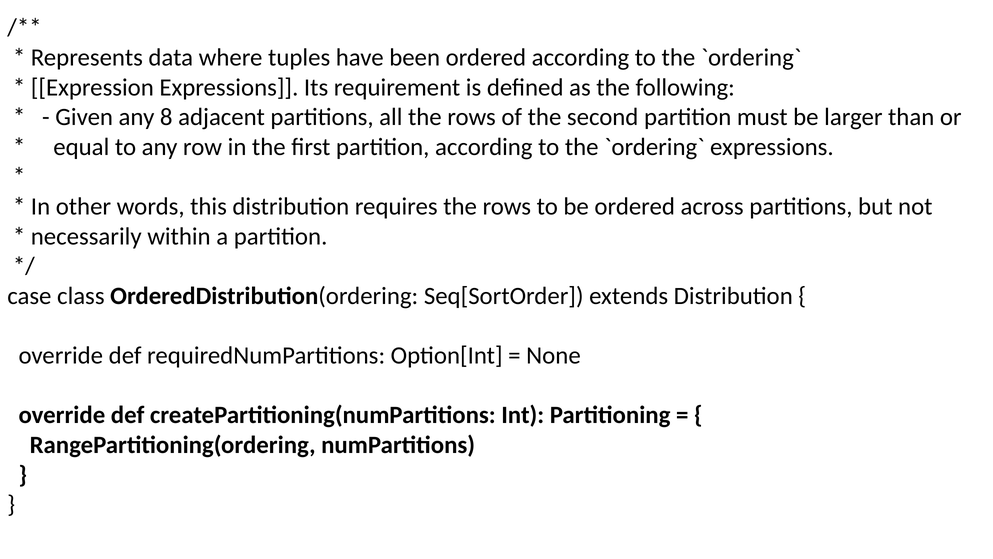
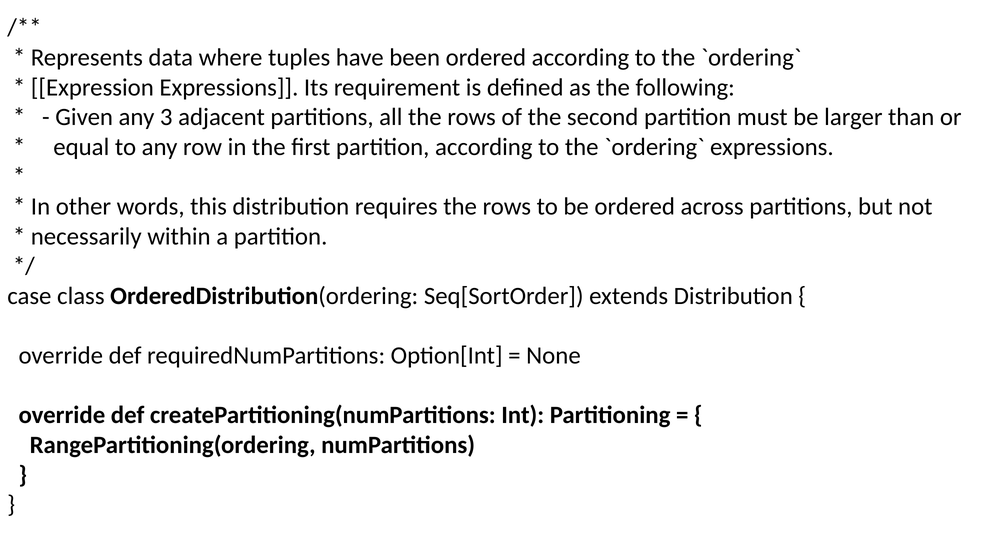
8: 8 -> 3 (166, 117)
